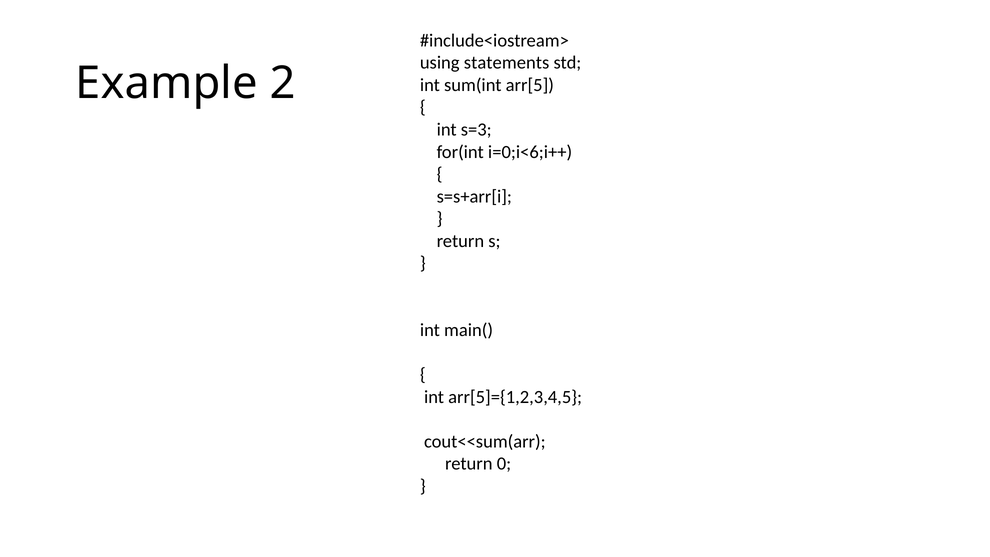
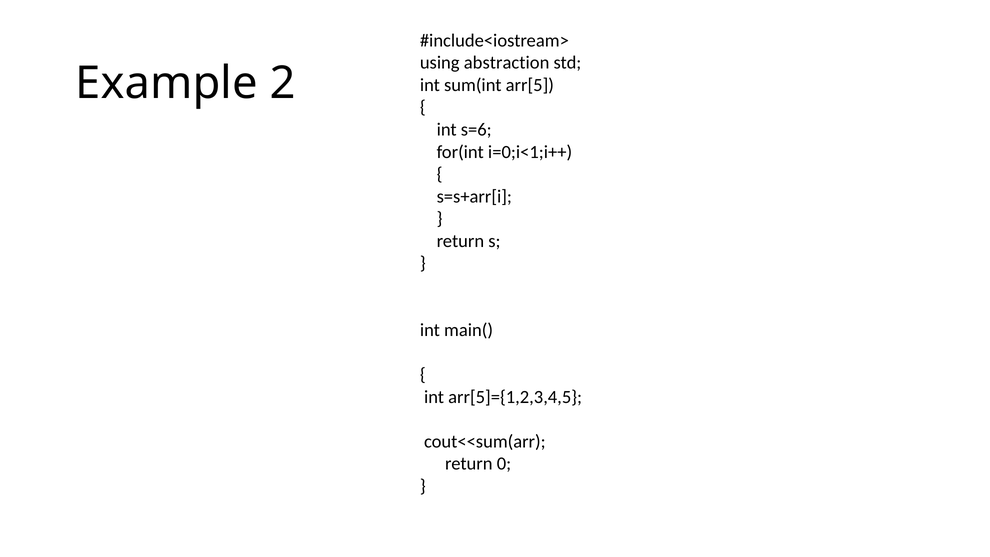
statements: statements -> abstraction (507, 63)
s=3: s=3 -> s=6 (476, 130)
i=0;i<6;i++: i=0;i<6;i++ -> i=0;i<1;i++ (530, 152)
